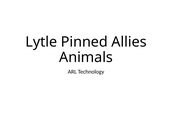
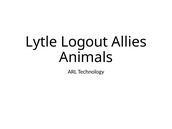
Pinned: Pinned -> Logout (84, 42)
